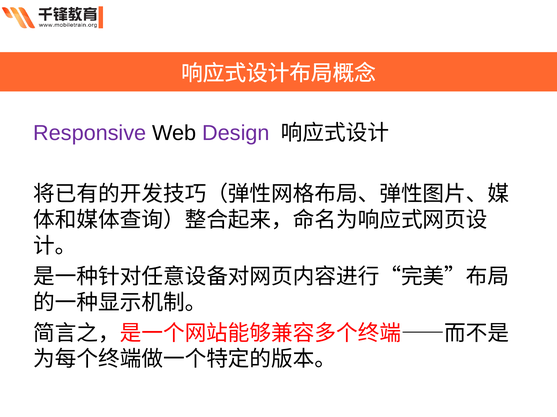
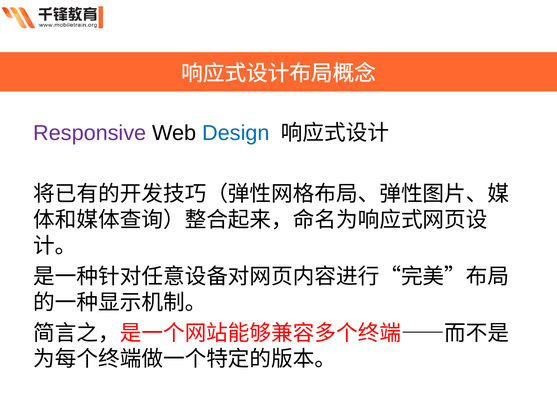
Design colour: purple -> blue (236, 133)
